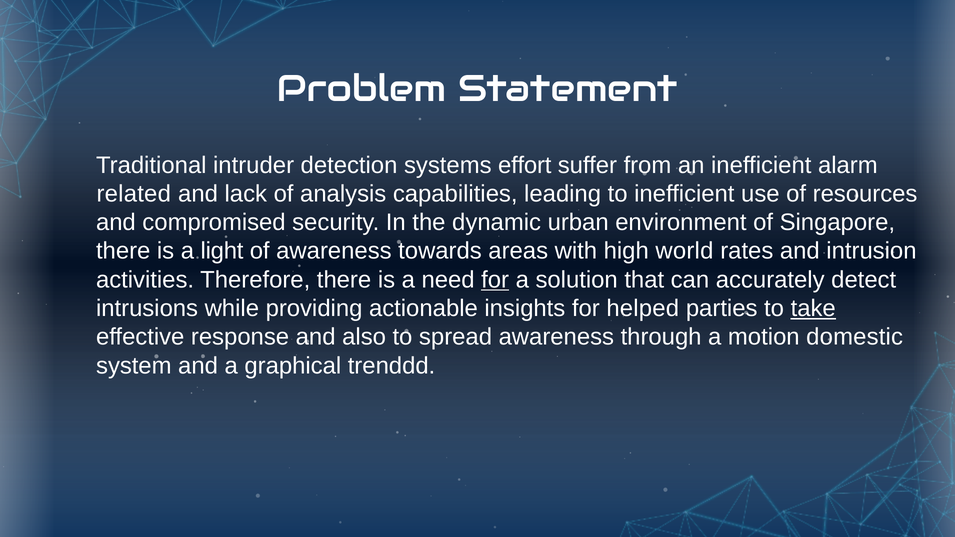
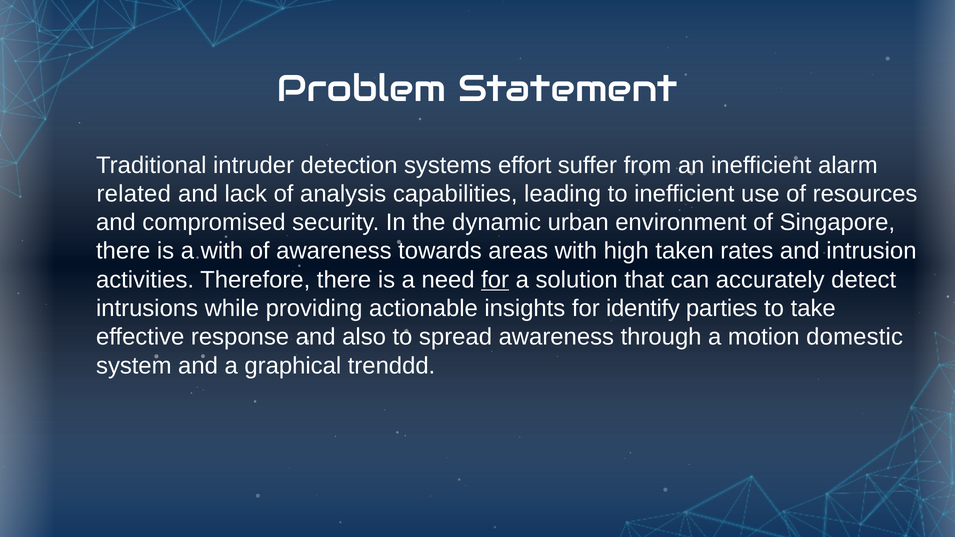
a light: light -> with (222, 251)
world: world -> taken (685, 251)
helped: helped -> identify (643, 309)
take underline: present -> none (813, 309)
